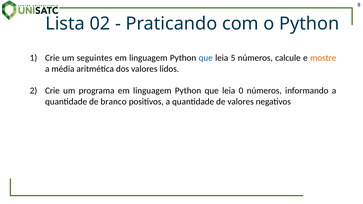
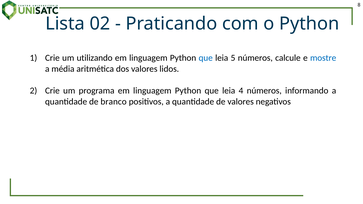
seguintes: seguintes -> utilizando (95, 58)
mostre colour: orange -> blue (323, 58)
0: 0 -> 4 (241, 91)
